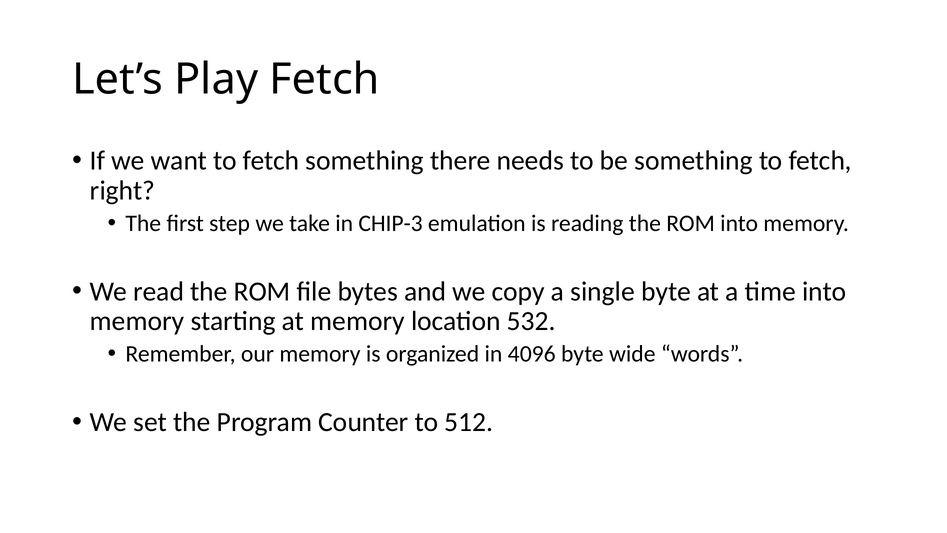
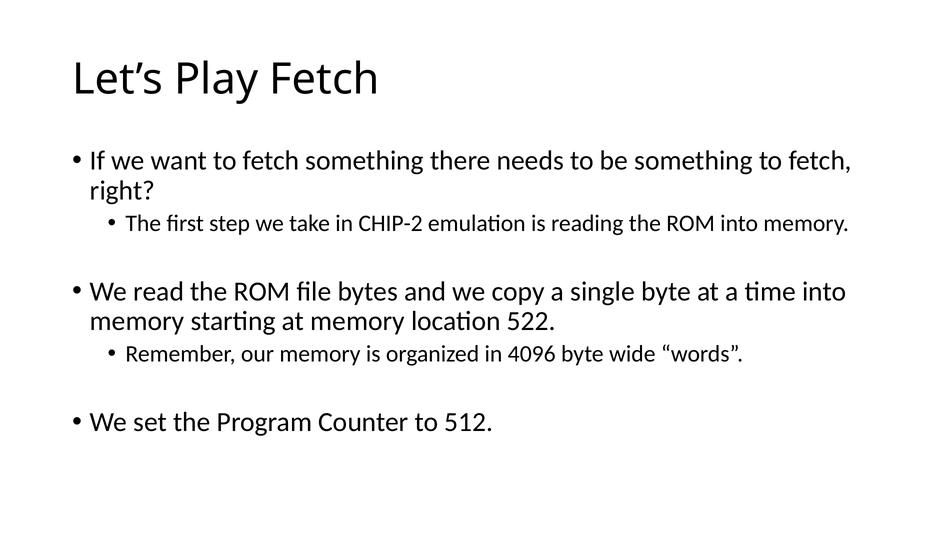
CHIP-3: CHIP-3 -> CHIP-2 (391, 223)
532: 532 -> 522 (531, 321)
